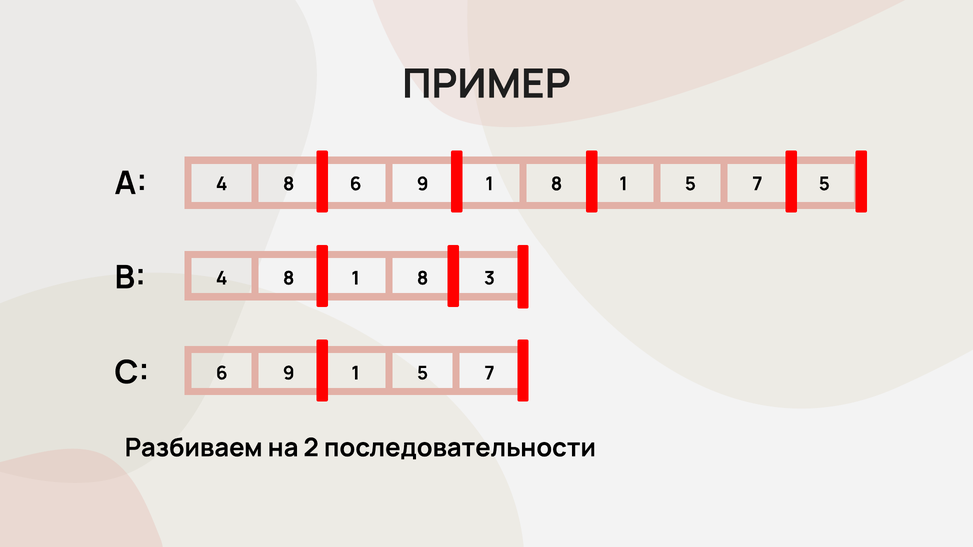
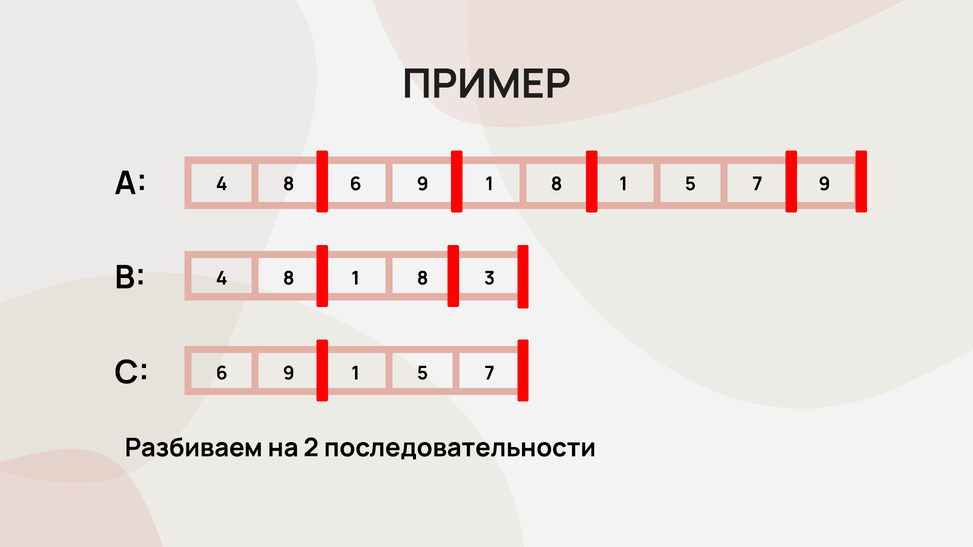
7 5: 5 -> 9 (824, 184)
